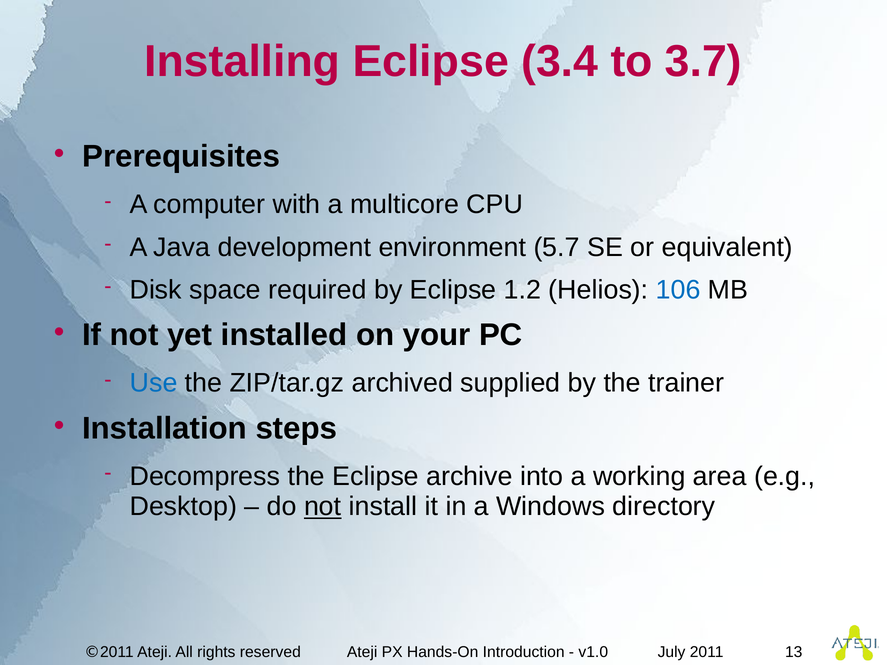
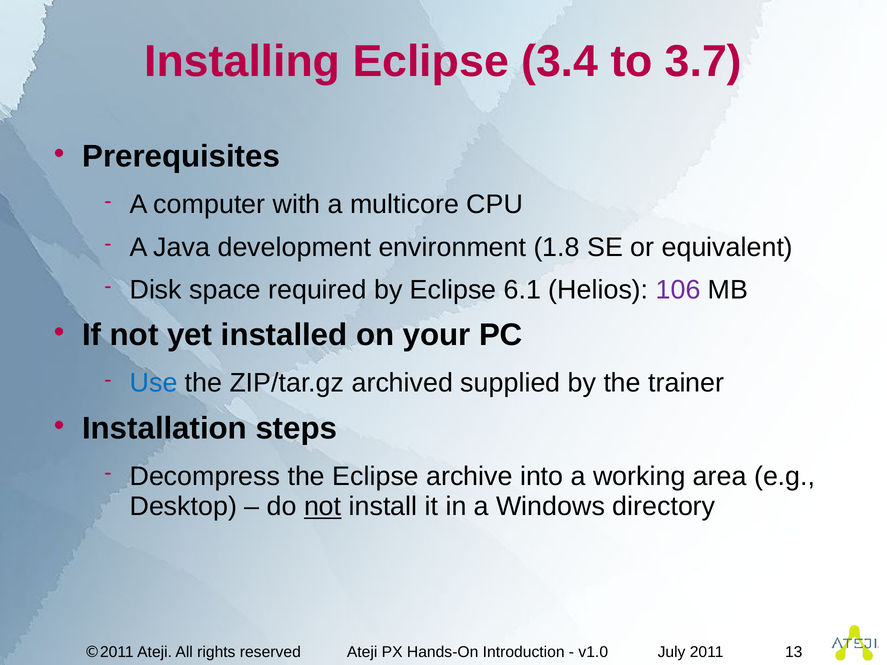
5.7: 5.7 -> 1.8 (557, 247)
1.2: 1.2 -> 6.1 (522, 290)
106 colour: blue -> purple (678, 290)
